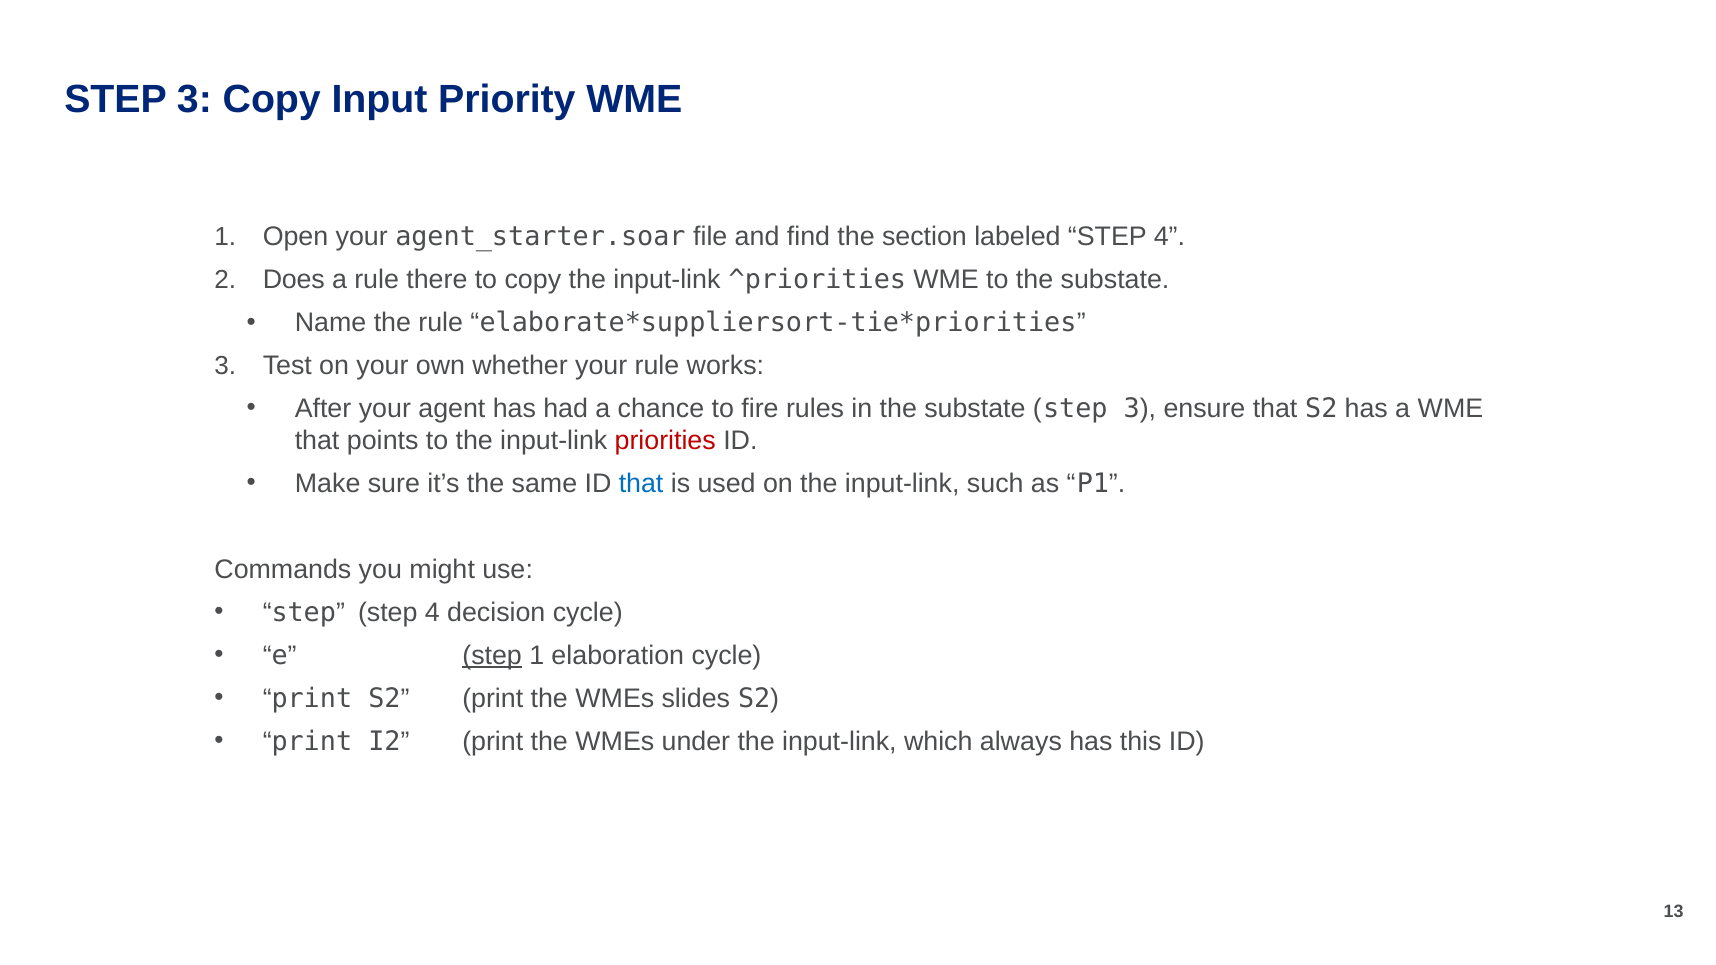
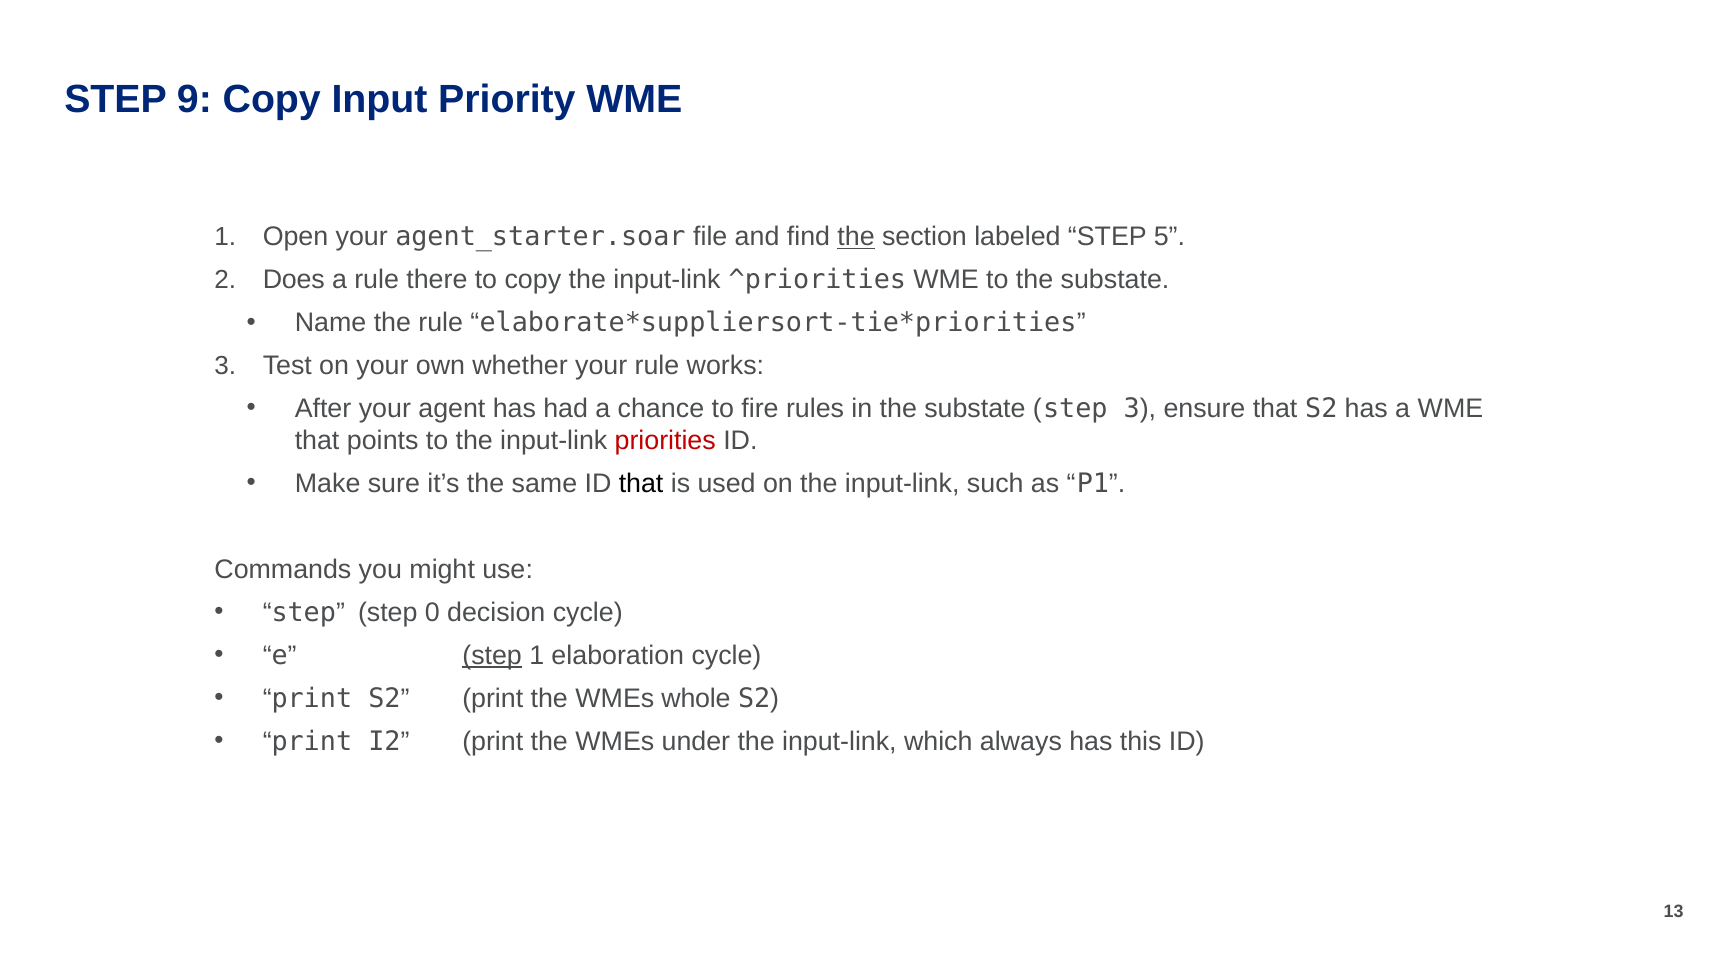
3: 3 -> 9 (194, 99)
the underline: none -> present (856, 237)
labeled STEP 4: 4 -> 5 (1169, 237)
that colour: blue -> black (641, 484)
step step 4: 4 -> 0 (432, 613)
slides: slides -> whole (696, 698)
